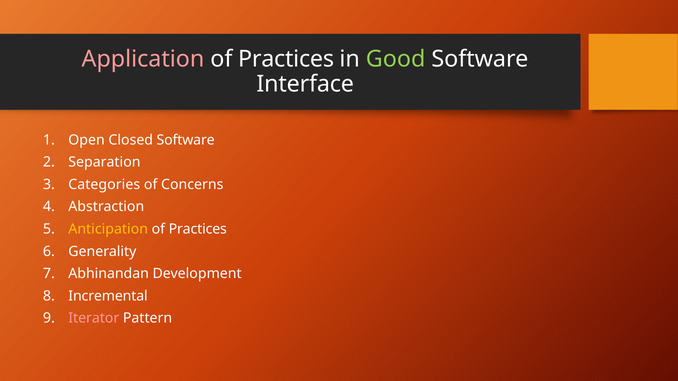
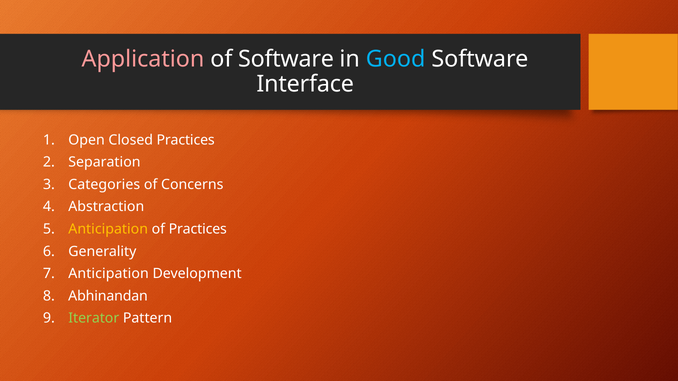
Practices: Practices -> Software (286, 59)
Good colour: light green -> light blue (396, 59)
Closed Software: Software -> Practices (186, 140)
Abhinandan: Abhinandan -> Anticipation (109, 274)
Incremental: Incremental -> Abhinandan (108, 296)
Iterator colour: pink -> light green (94, 319)
